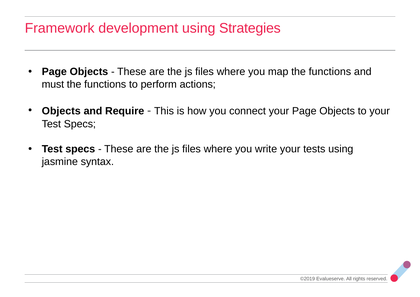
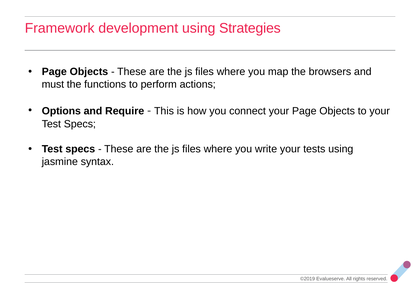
map the functions: functions -> browsers (330, 72)
Objects: Objects -> Options (61, 111)
